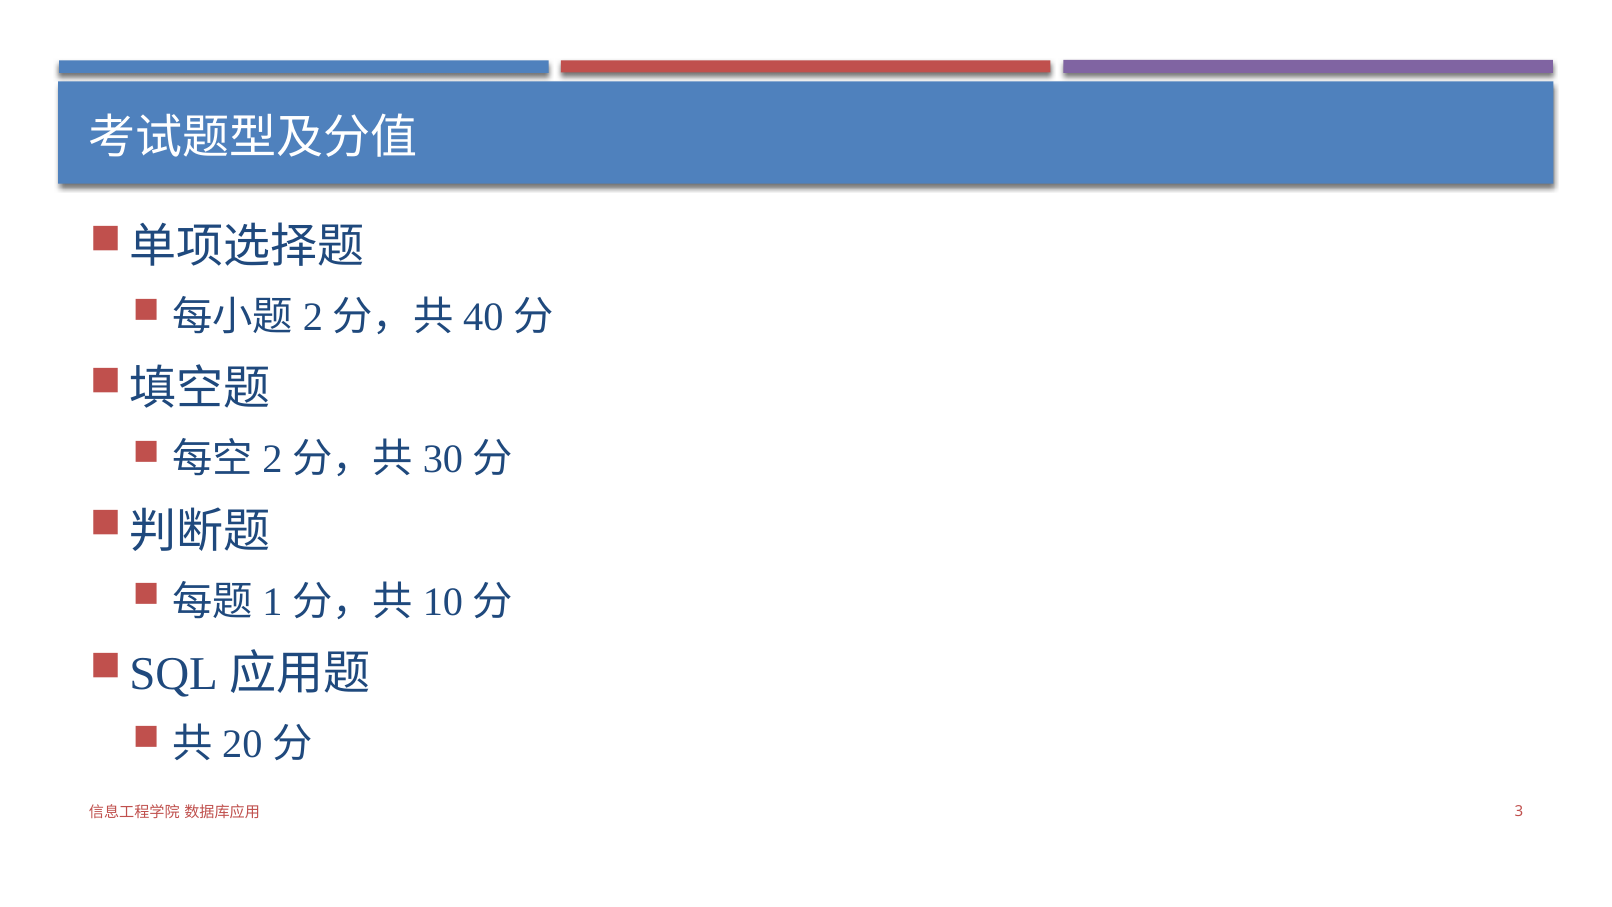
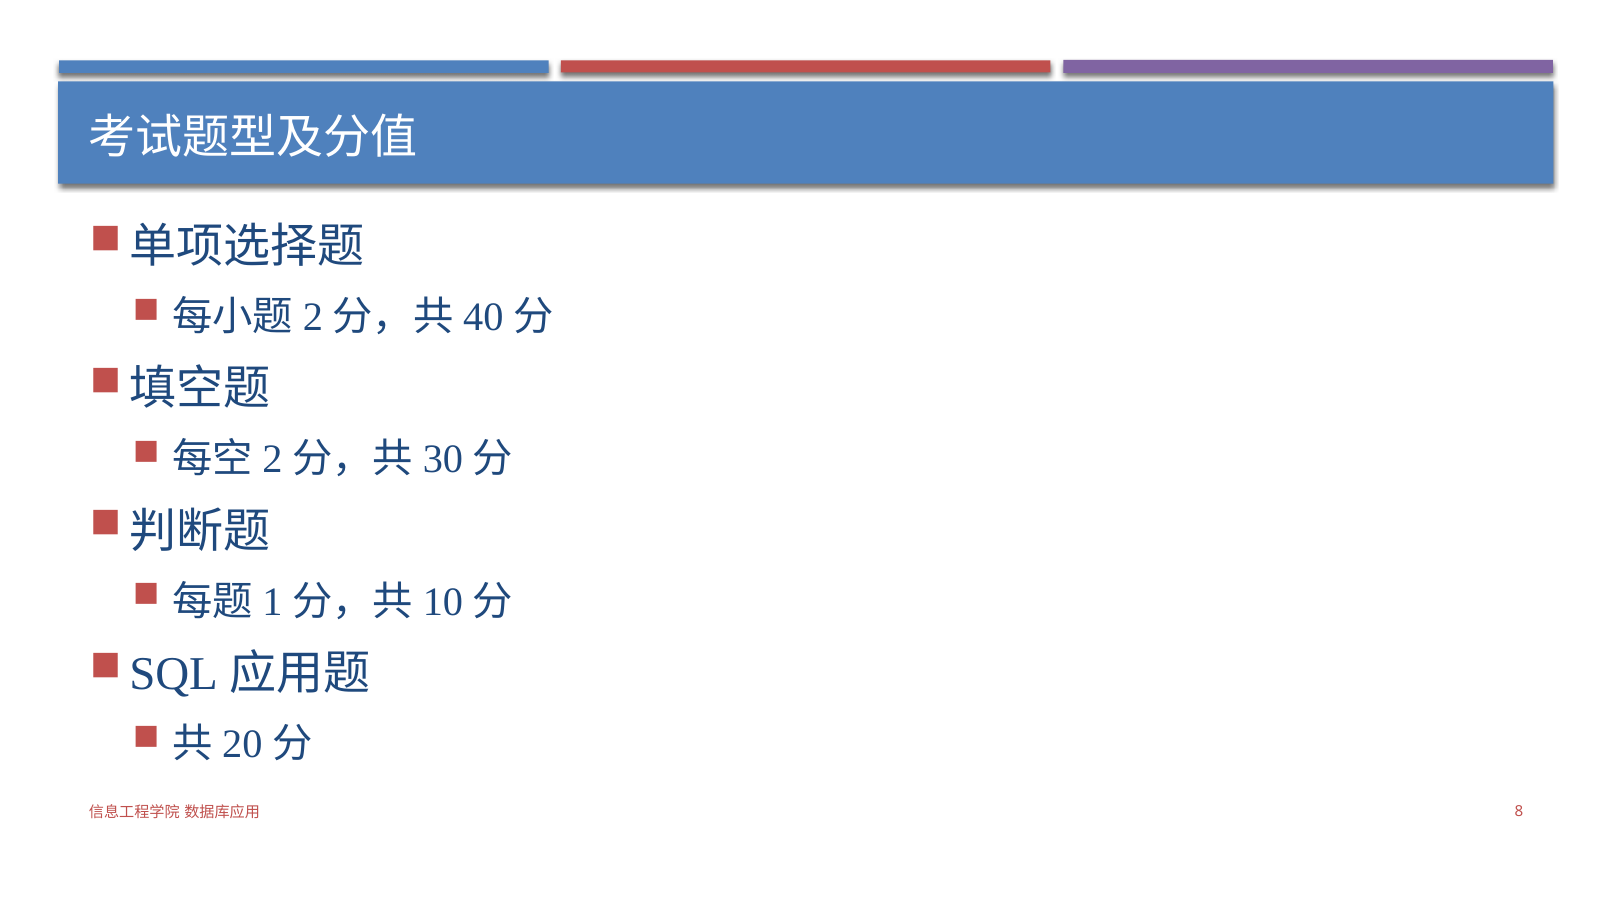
3: 3 -> 8 (1519, 811)
